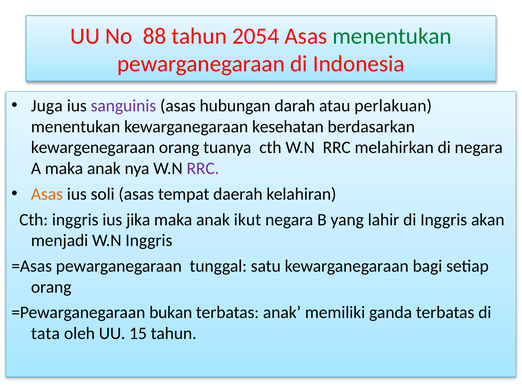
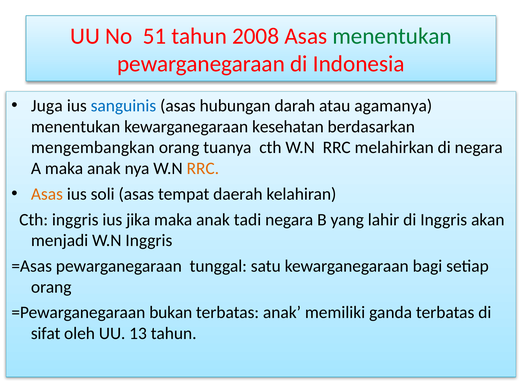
88: 88 -> 51 (155, 36)
2054: 2054 -> 2008 (256, 36)
sanguinis colour: purple -> blue (123, 106)
perlakuan: perlakuan -> agamanya (393, 106)
kewargenegaraan: kewargenegaraan -> mengembangkan (93, 147)
RRC colour: purple -> orange (203, 168)
ikut: ikut -> tadi (248, 219)
tata: tata -> sifat (46, 333)
15: 15 -> 13 (138, 333)
